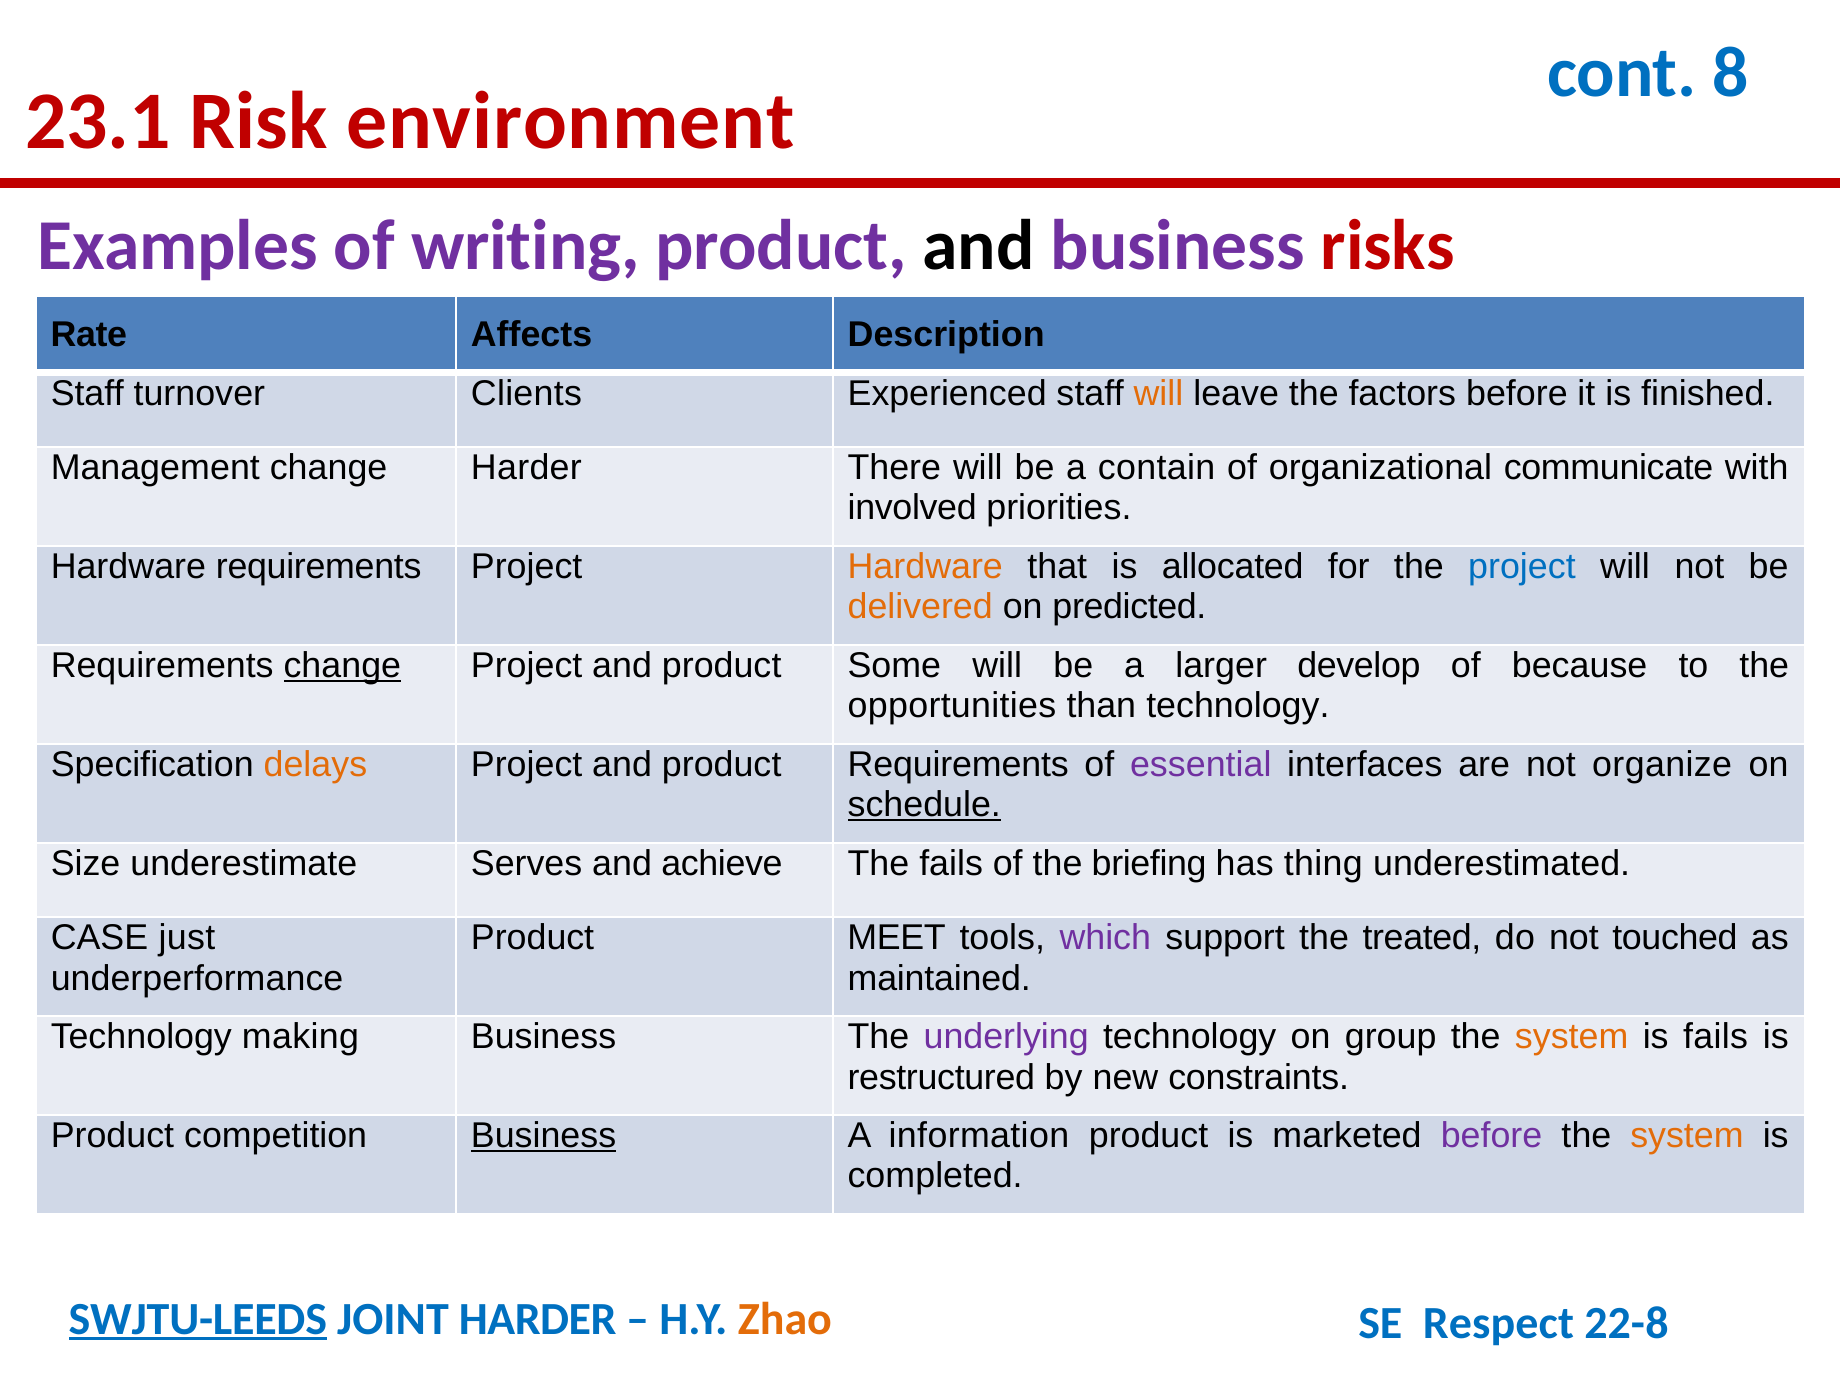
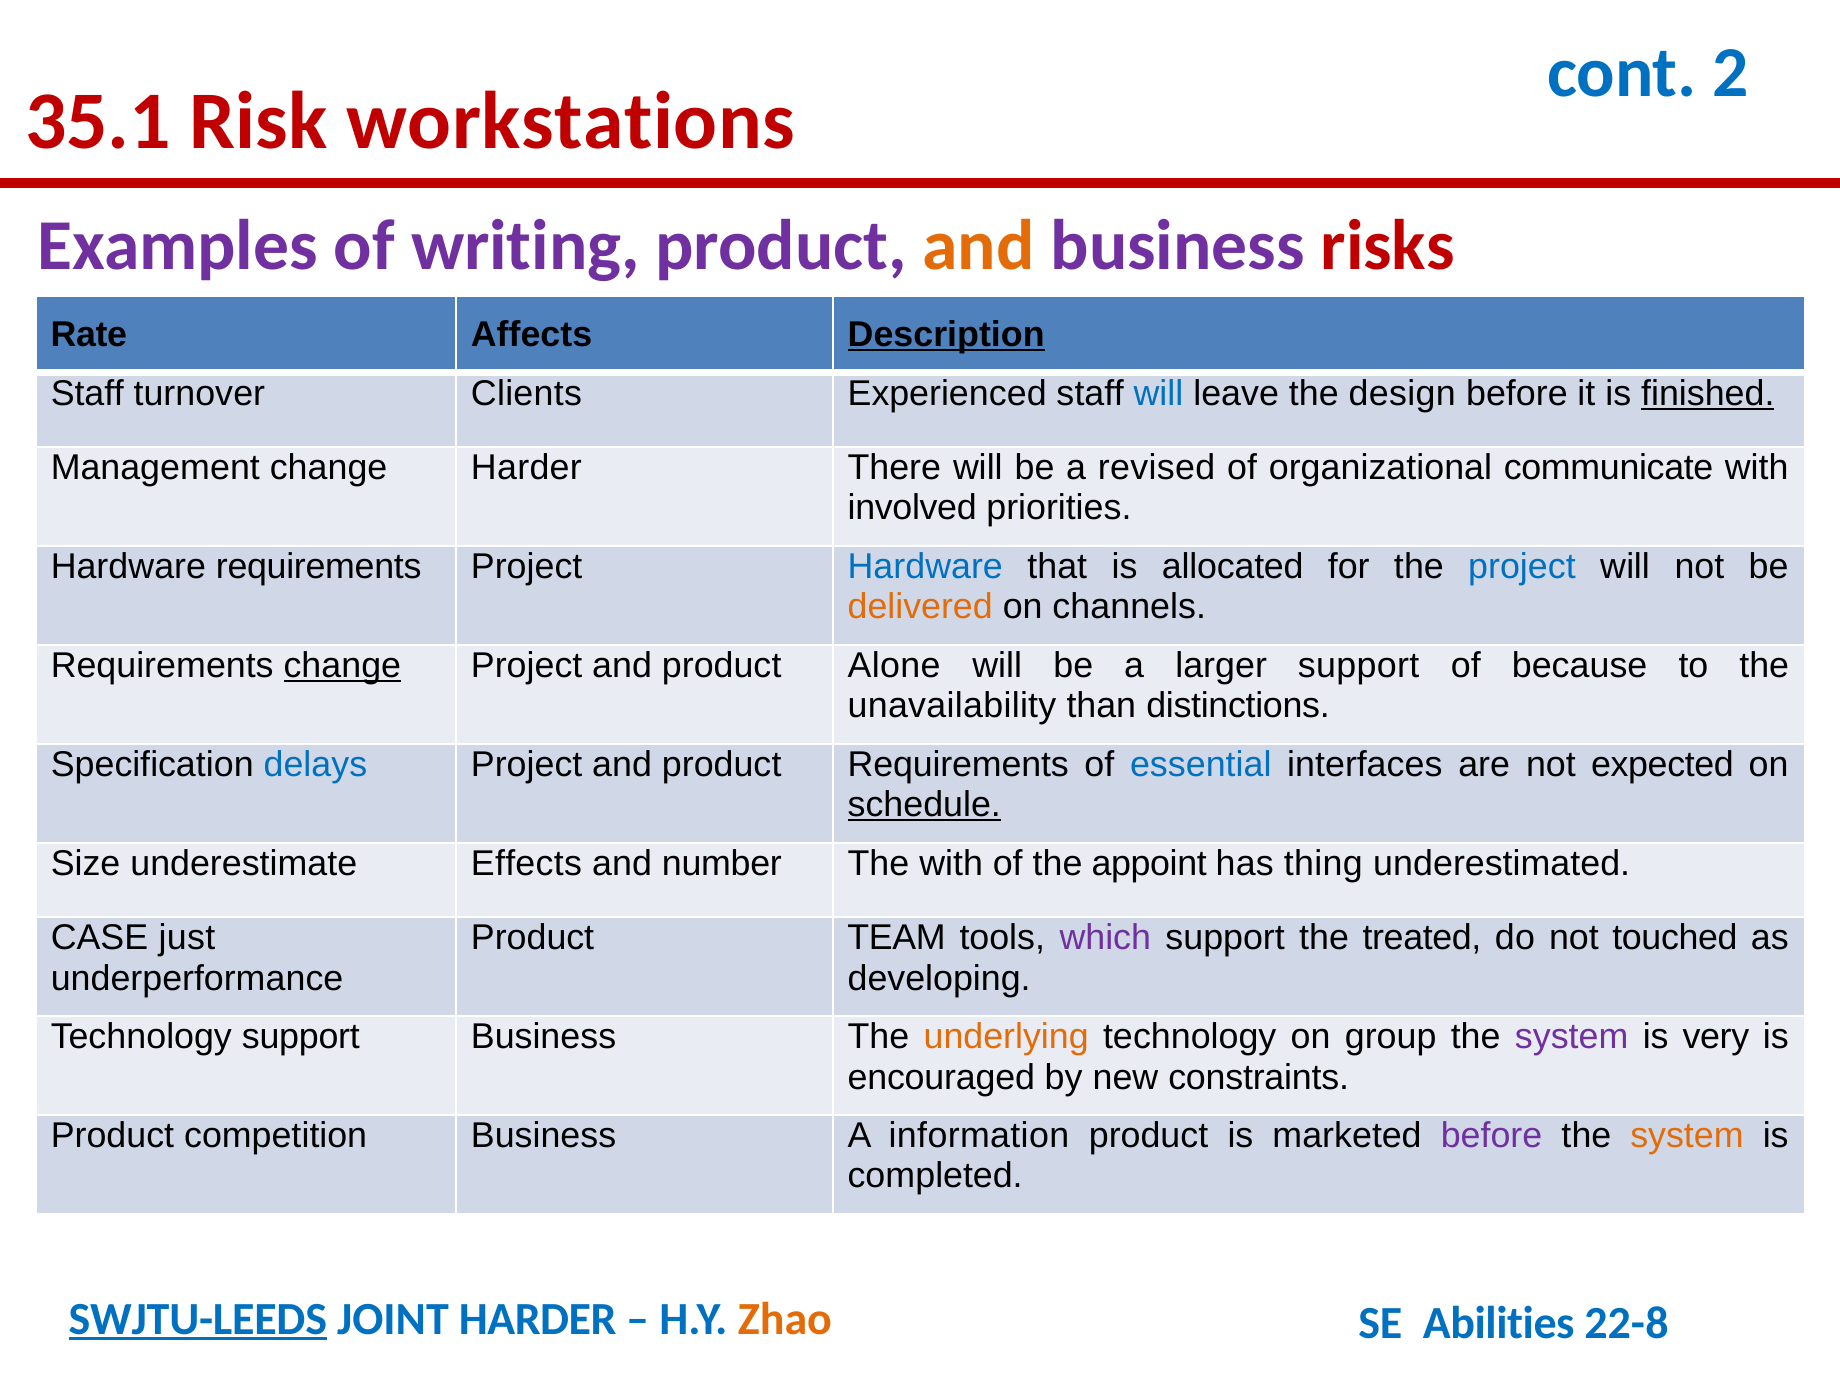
8: 8 -> 2 (1731, 73)
23.1: 23.1 -> 35.1 (98, 121)
environment: environment -> workstations (571, 121)
and colour: black -> orange (979, 245)
Description underline: none -> present (946, 335)
will colour: orange -> blue (1158, 393)
factors: factors -> design (1402, 393)
finished underline: none -> present (1708, 393)
contain: contain -> revised (1157, 468)
Hardware colour: orange -> blue (925, 567)
predicted: predicted -> channels (1129, 607)
Some: Some -> Alone (894, 666)
larger develop: develop -> support (1359, 666)
opportunities: opportunities -> unavailability (952, 706)
than technology: technology -> distinctions (1238, 706)
delays colour: orange -> blue (315, 765)
essential colour: purple -> blue (1201, 765)
organize: organize -> expected (1662, 765)
Serves: Serves -> Effects (526, 863)
achieve: achieve -> number (722, 863)
The fails: fails -> with (951, 863)
briefing: briefing -> appoint (1149, 863)
MEET: MEET -> TEAM (896, 938)
maintained: maintained -> developing (939, 978)
Technology making: making -> support (301, 1037)
underlying colour: purple -> orange (1006, 1037)
system colour: orange -> purple (1572, 1037)
is fails: fails -> very (1716, 1037)
restructured: restructured -> encouraged (941, 1077)
Business underline: present -> none (544, 1136)
Respect: Respect -> Abilities (1499, 1323)
